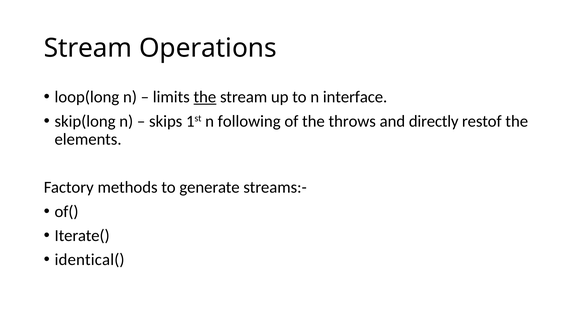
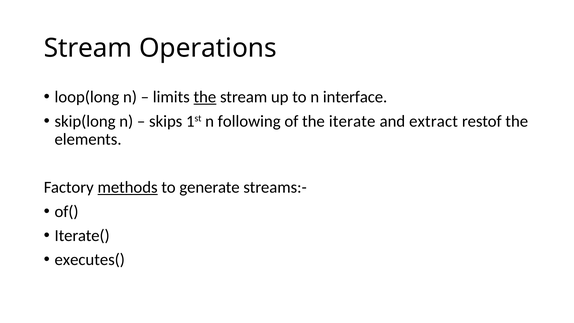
throws: throws -> iterate (352, 121)
directly: directly -> extract (434, 121)
methods underline: none -> present (128, 187)
identical(: identical( -> executes( (90, 260)
